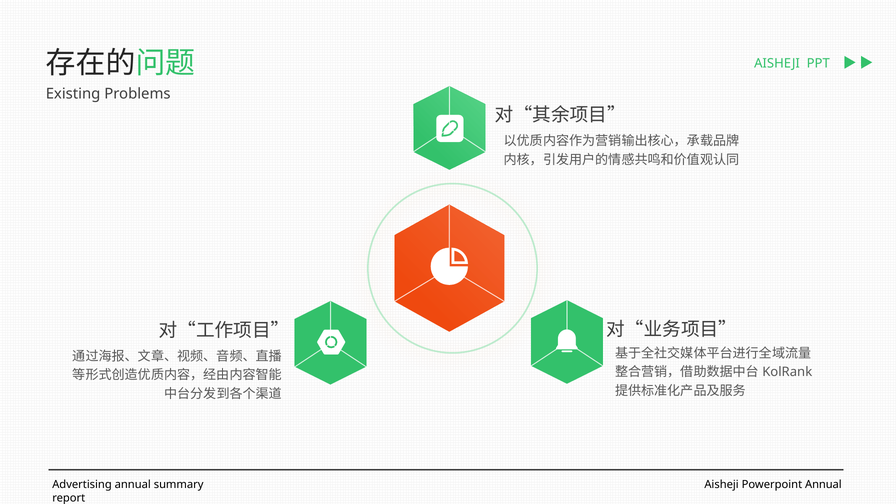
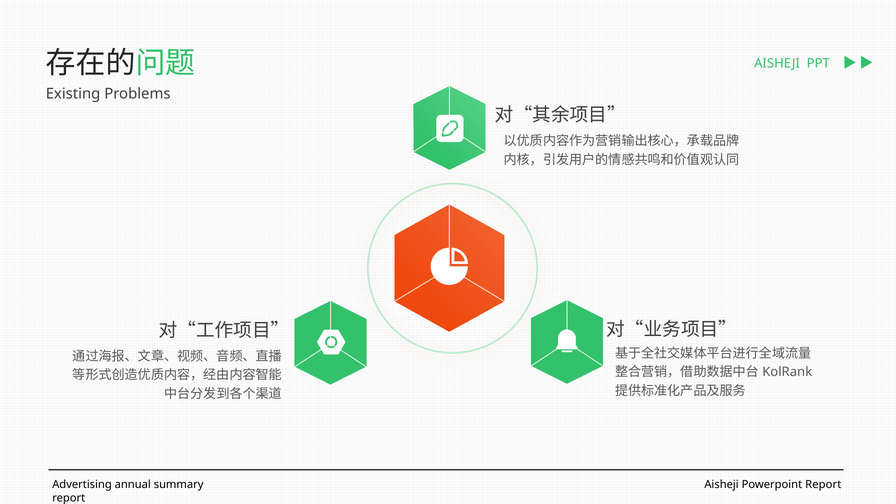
Powerpoint Annual: Annual -> Report (823, 484)
